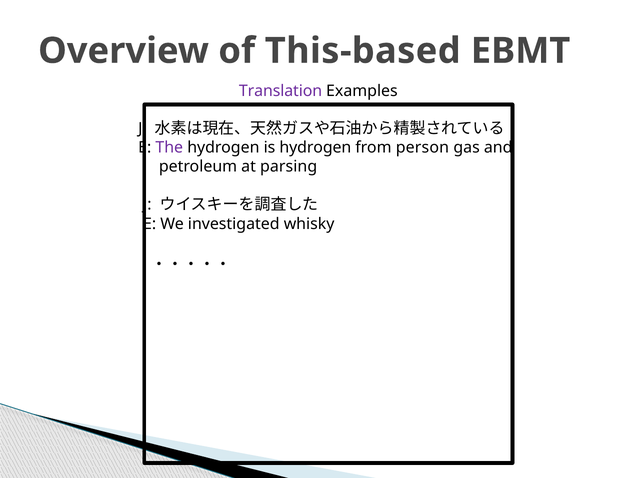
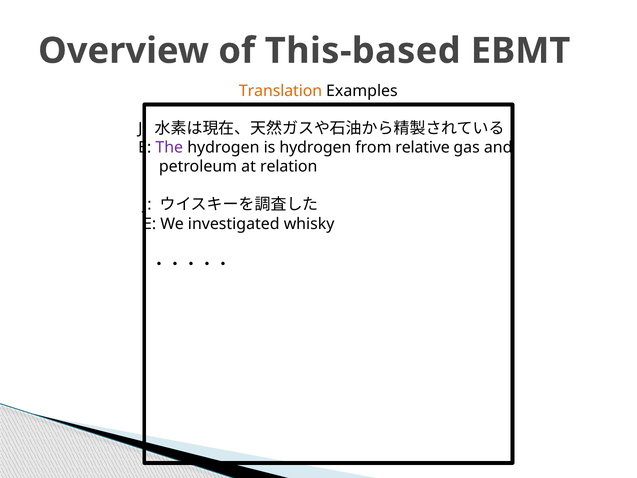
Translation colour: purple -> orange (281, 91)
person: person -> relative (423, 147)
parsing: parsing -> relation (289, 166)
